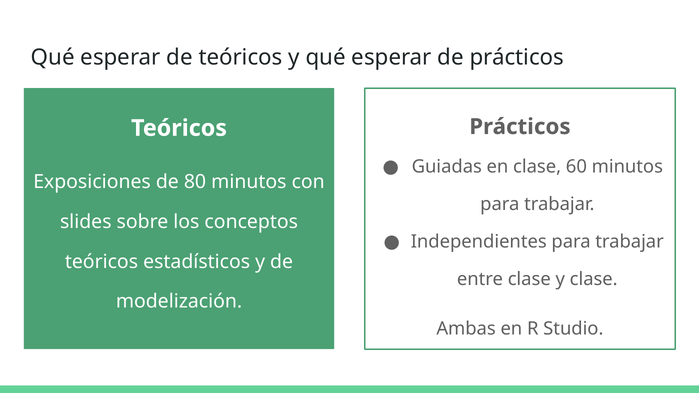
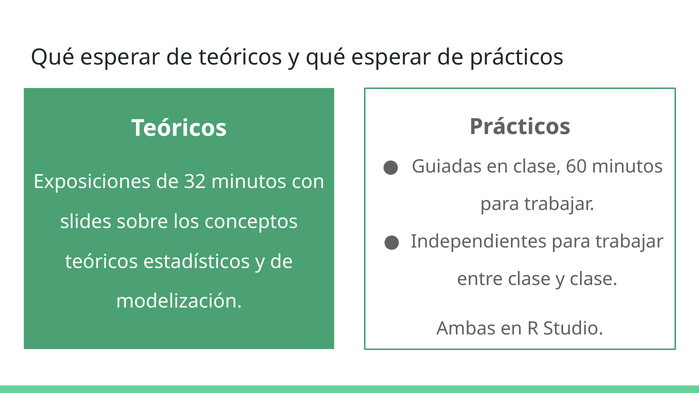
80: 80 -> 32 (195, 182)
